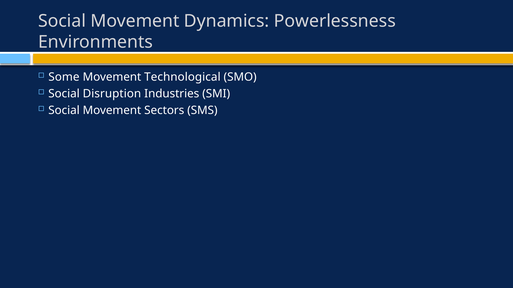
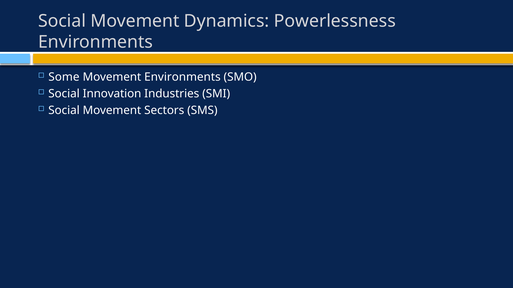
Movement Technological: Technological -> Environments (182, 77)
Disruption: Disruption -> Innovation (112, 94)
